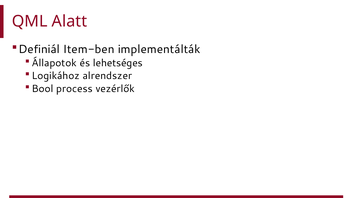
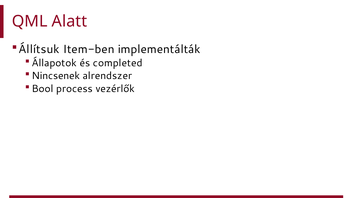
Definiál: Definiál -> Állítsuk (39, 49)
lehetséges: lehetséges -> completed (118, 63)
Logikához: Logikához -> Nincsenek (56, 76)
